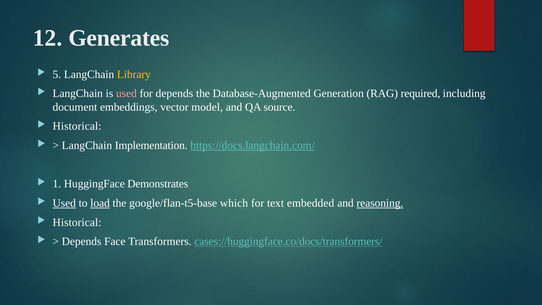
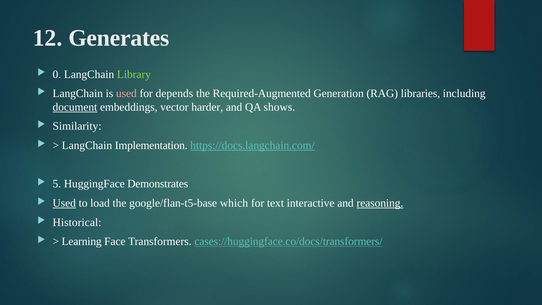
5: 5 -> 0 (57, 74)
Library colour: yellow -> light green (134, 74)
Database-Augmented: Database-Augmented -> Required-Augmented (262, 93)
required: required -> libraries (420, 93)
document underline: none -> present (75, 107)
model: model -> harder (207, 107)
source: source -> shows (279, 107)
Historical: Historical -> Similarity (77, 126)
1: 1 -> 5 (57, 184)
load underline: present -> none (100, 203)
embedded: embedded -> interactive (311, 203)
Depends: Depends -> Learning (82, 241)
